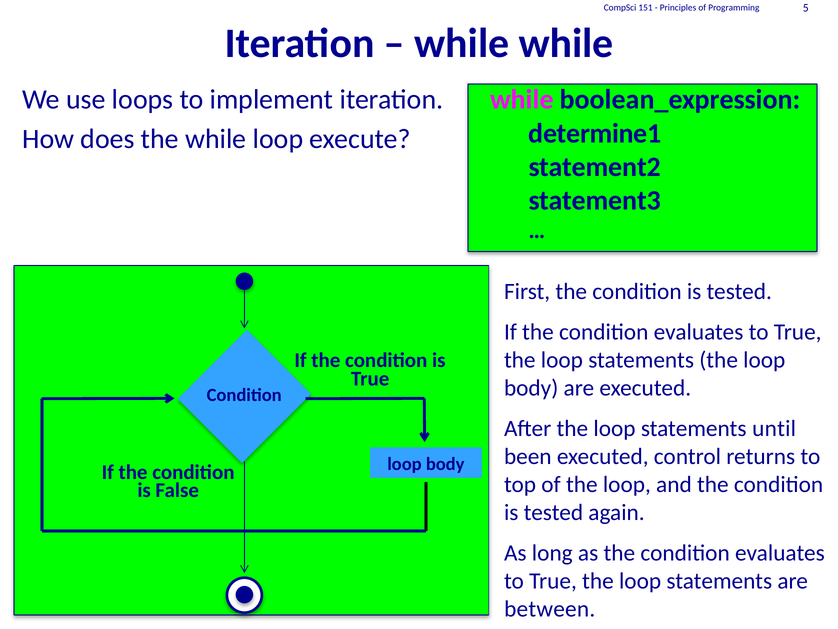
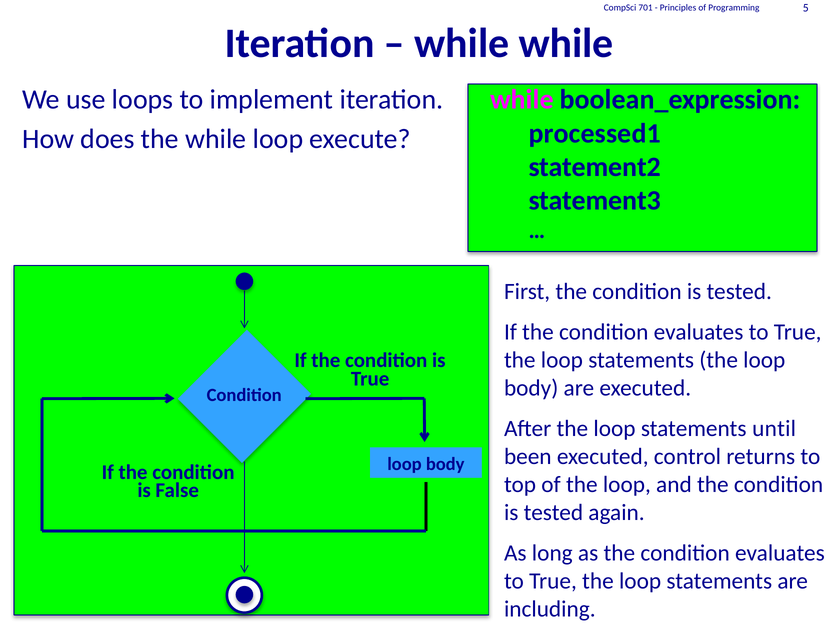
151: 151 -> 701 (646, 7)
determine1: determine1 -> processed1 (595, 133)
between: between -> including (550, 609)
